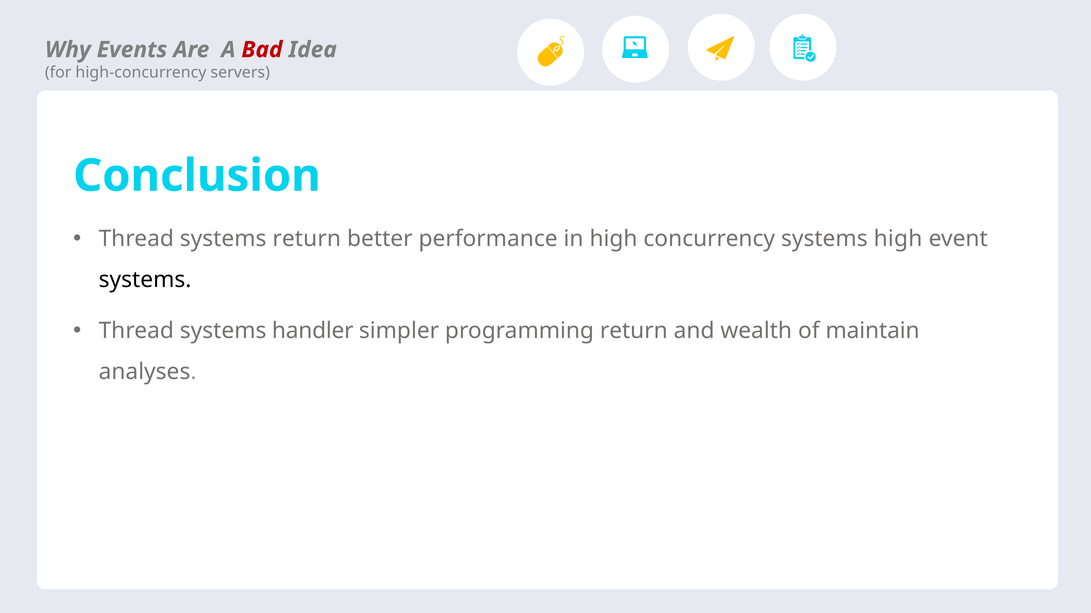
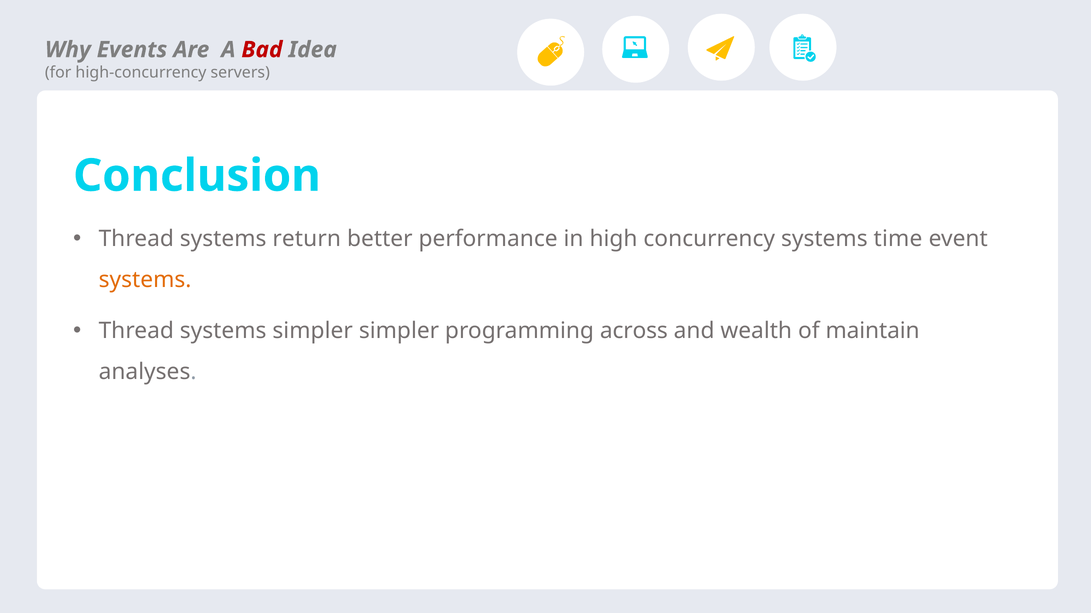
systems high: high -> time (898, 239)
systems colour: black -> orange (145, 280)
systems handler: handler -> simpler (313, 331)
programming return: return -> across (634, 331)
